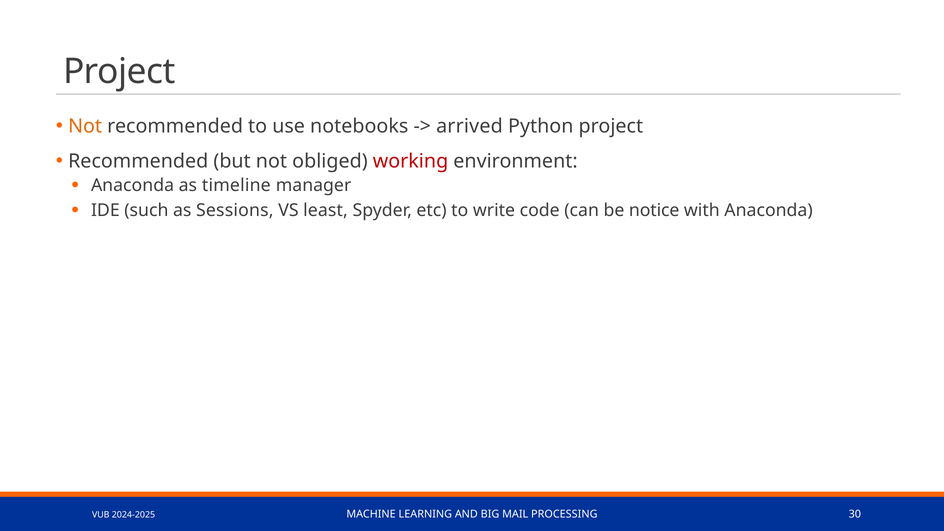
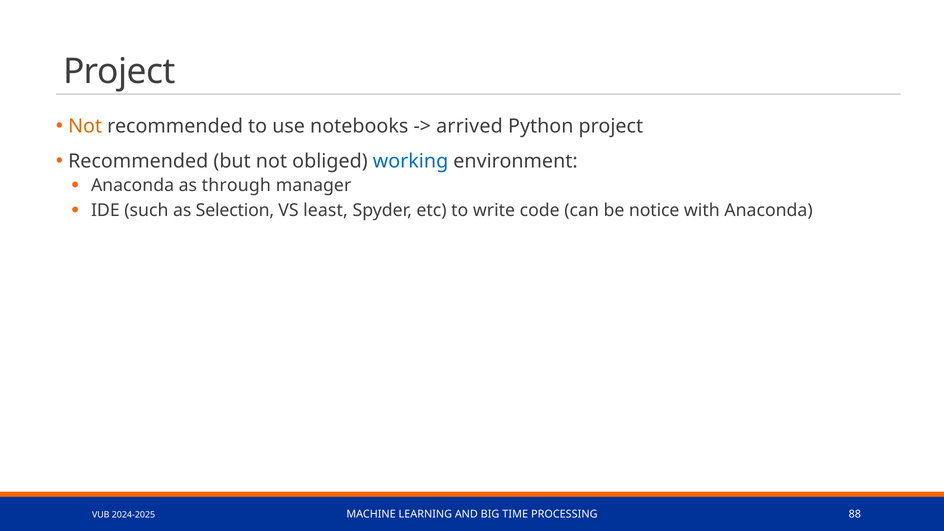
working colour: red -> blue (411, 161)
timeline: timeline -> through (236, 185)
Sessions: Sessions -> Selection (235, 210)
MAIL: MAIL -> TIME (515, 514)
30: 30 -> 88 (855, 514)
